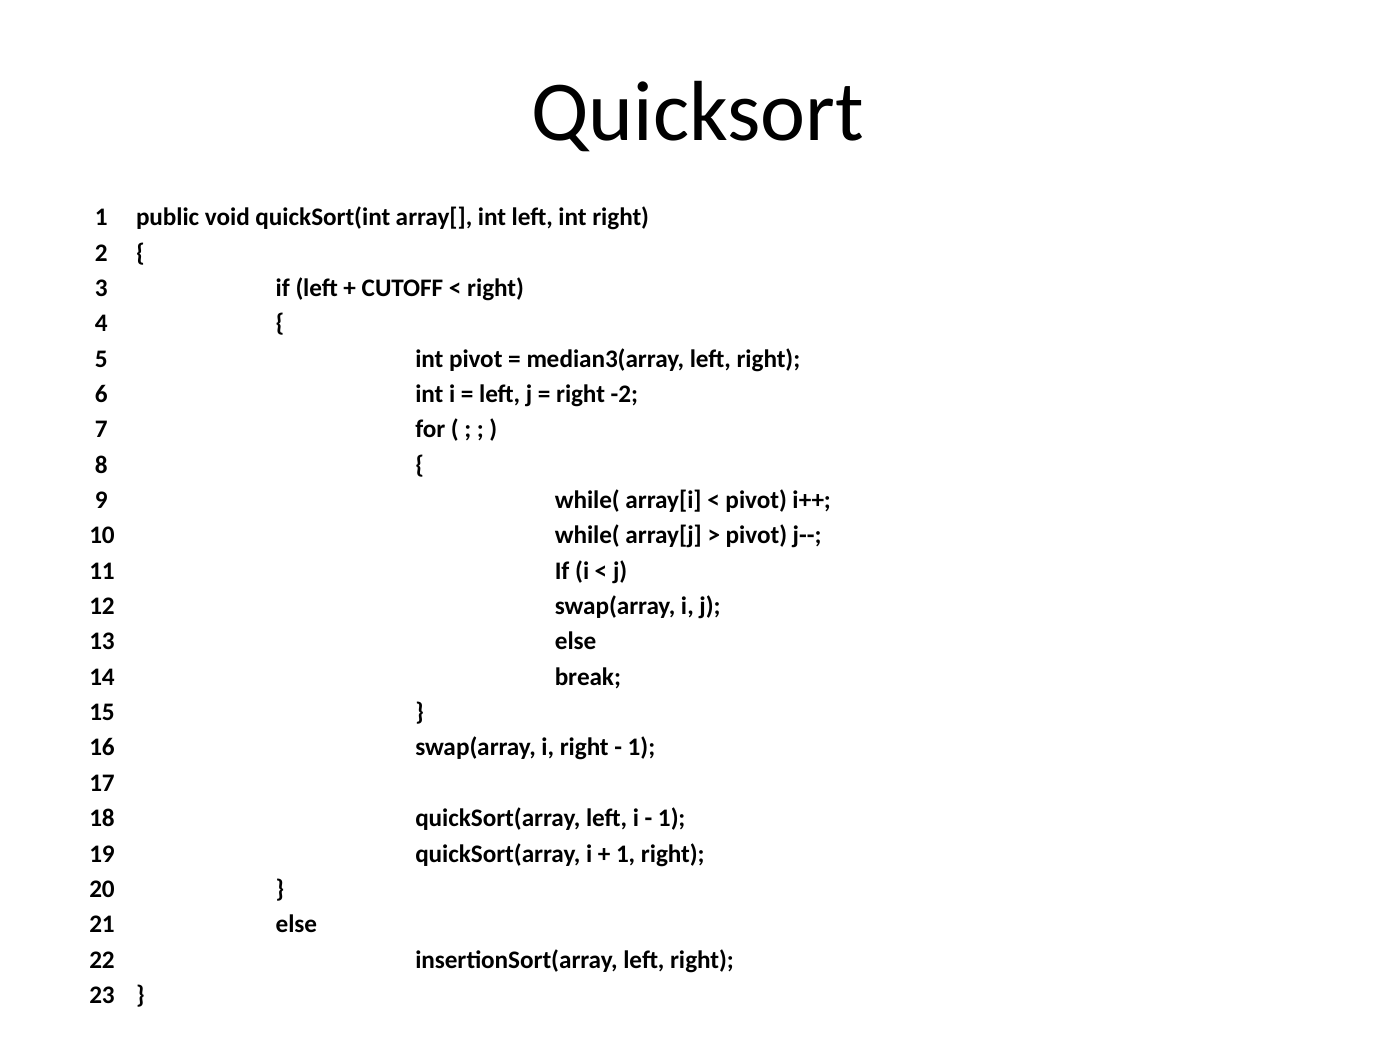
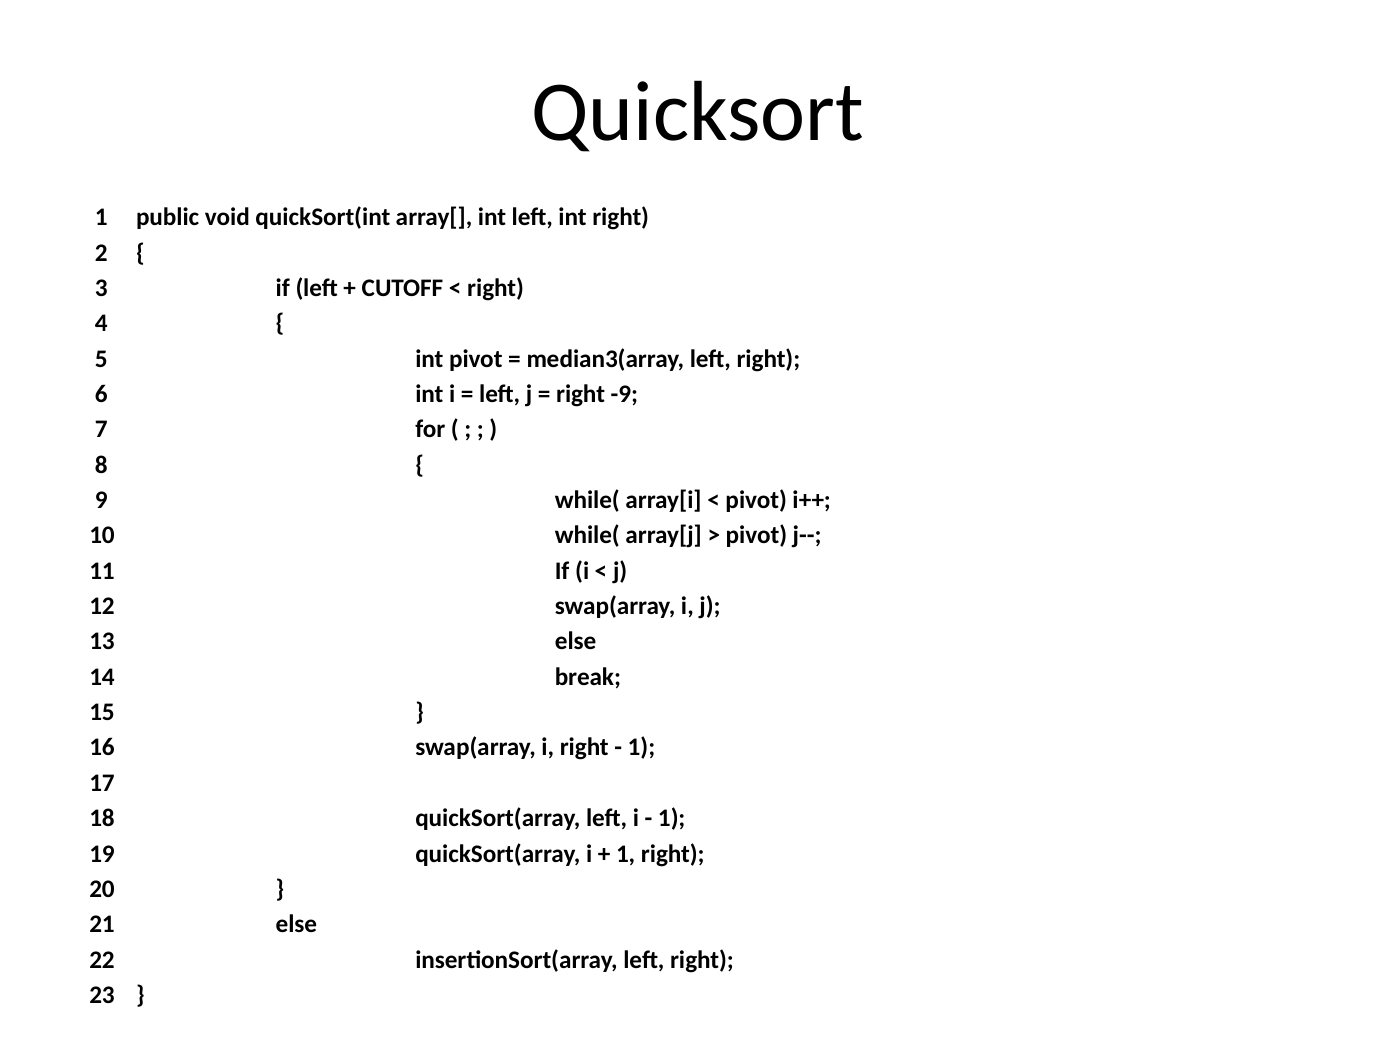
-2: -2 -> -9 (624, 394)
